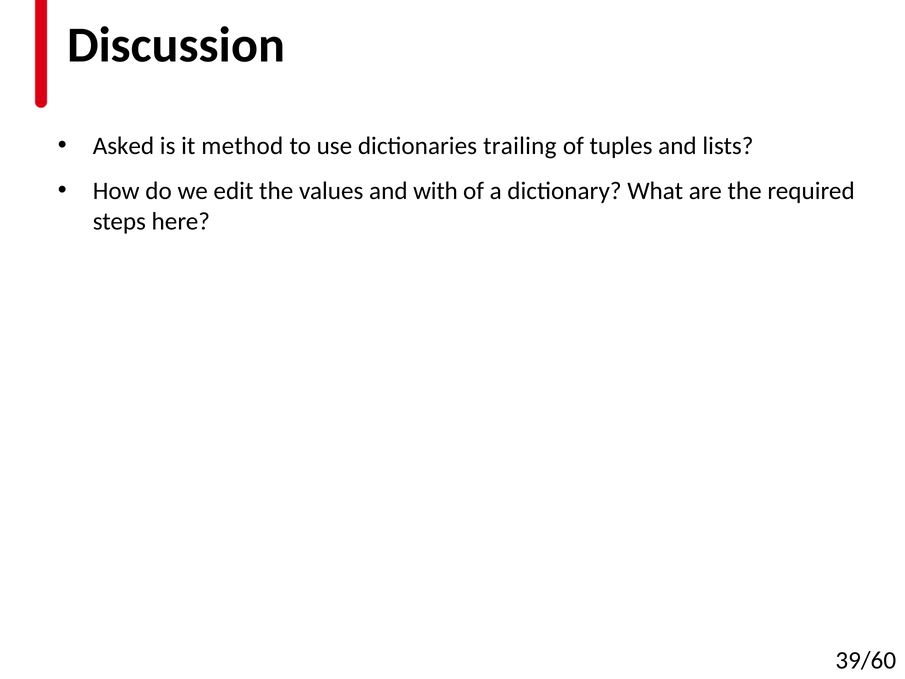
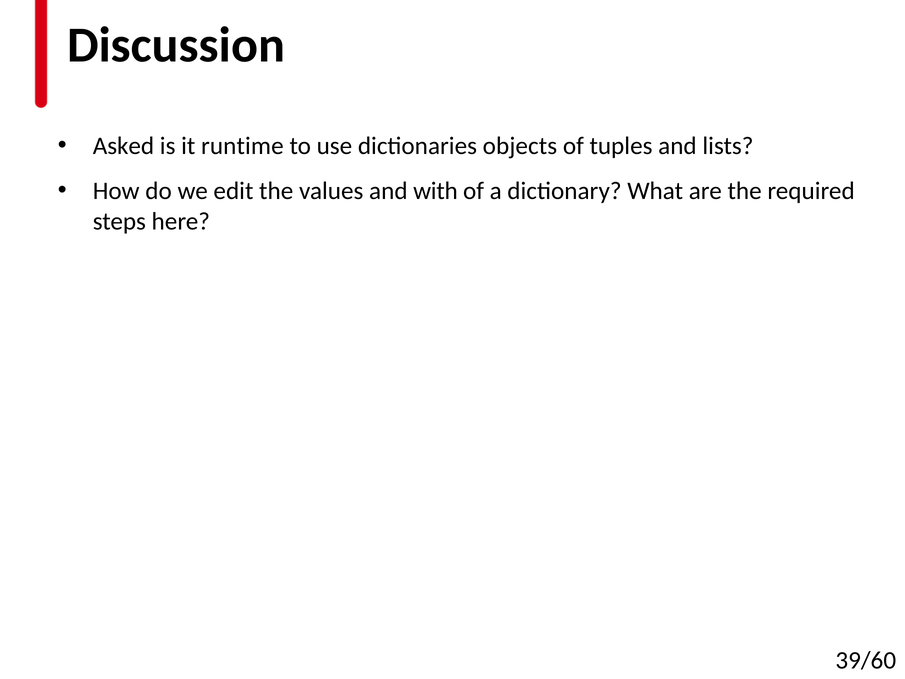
method: method -> runtime (242, 146)
trailing: trailing -> objects (520, 146)
